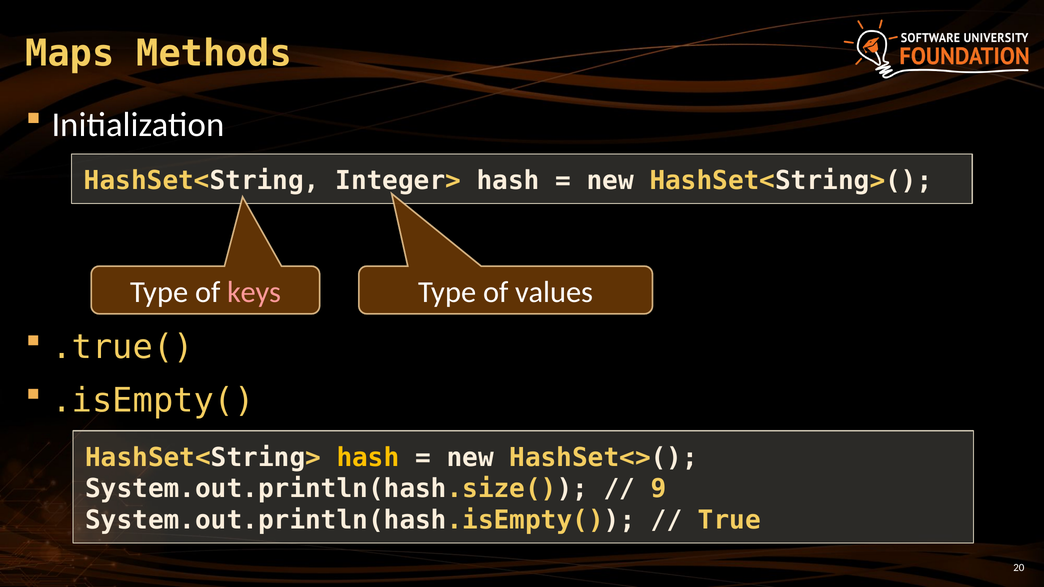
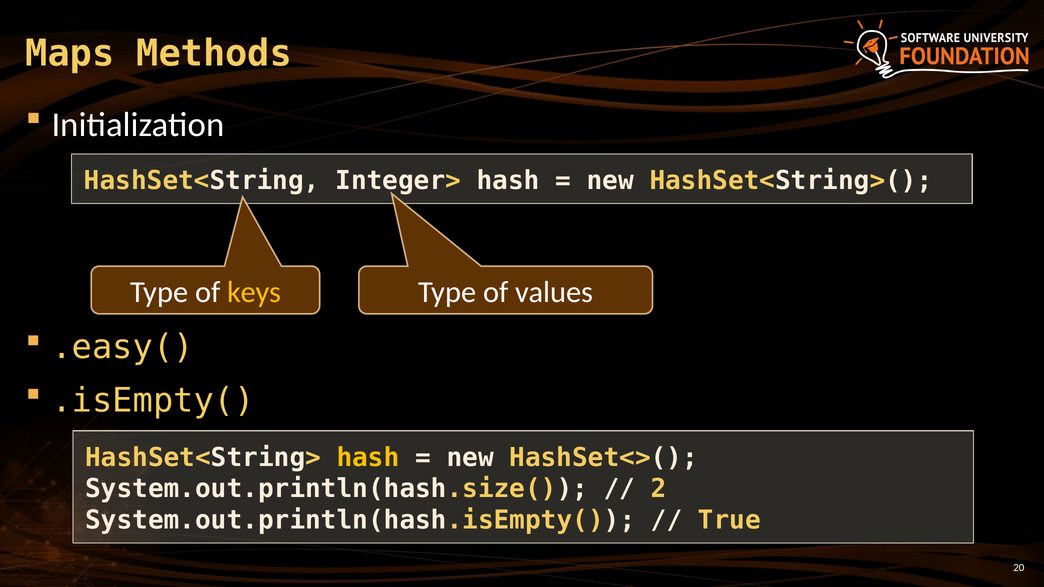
keys colour: pink -> yellow (254, 292)
.true(: .true( -> .easy( (123, 347)
9: 9 -> 2 (659, 489)
